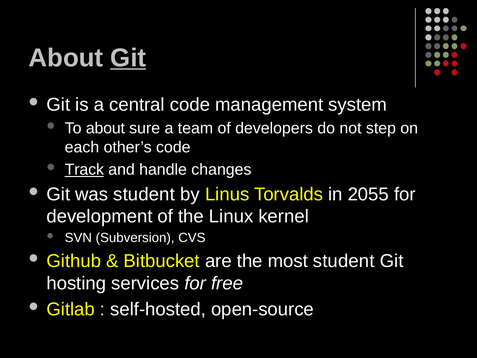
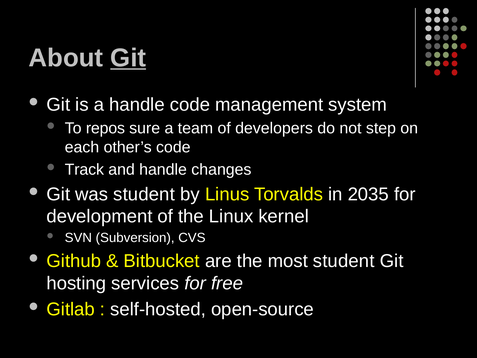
a central: central -> handle (137, 105)
To about: about -> repos (105, 128)
Track underline: present -> none (84, 170)
2055: 2055 -> 2035 (368, 194)
